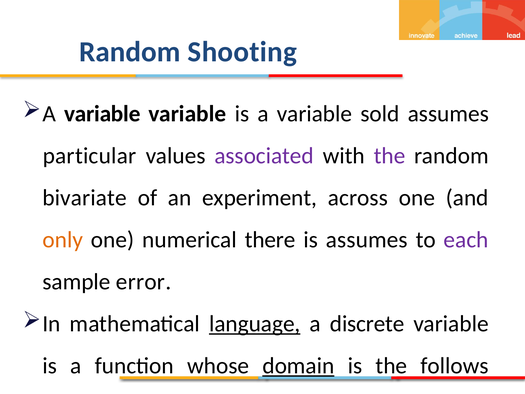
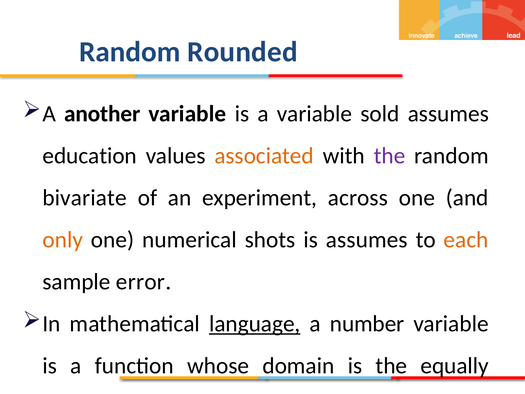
Shooting: Shooting -> Rounded (242, 52)
variable: variable -> another (102, 114)
particular: particular -> education (90, 156)
associated colour: purple -> orange (264, 156)
there: there -> shots (270, 240)
each colour: purple -> orange (466, 240)
discrete: discrete -> number (367, 324)
domain underline: present -> none (298, 366)
follows: follows -> equally (455, 366)
